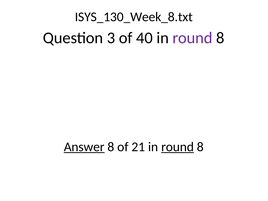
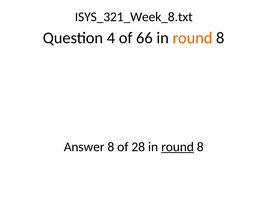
ISYS_130_Week_8.txt: ISYS_130_Week_8.txt -> ISYS_321_Week_8.txt (134, 17)
3: 3 -> 4 (111, 38)
40: 40 -> 66 (144, 38)
round colour: purple -> orange (192, 38)
Answer underline: present -> none (84, 147)
21: 21 -> 28 (138, 147)
